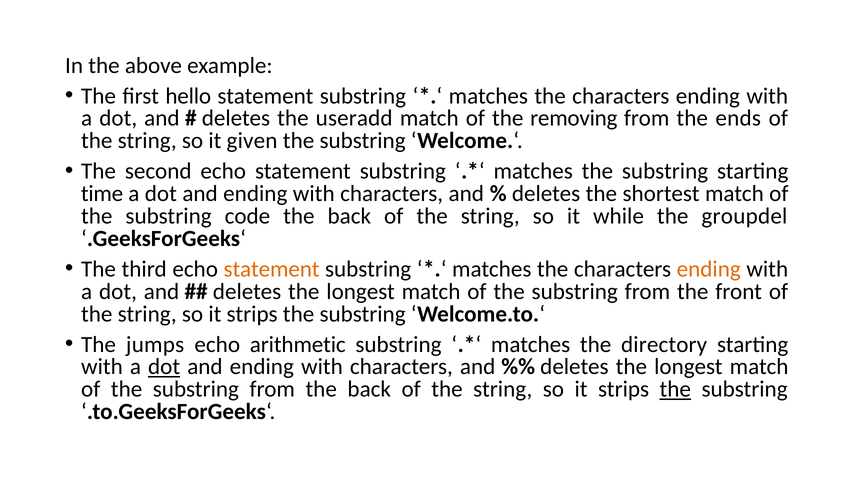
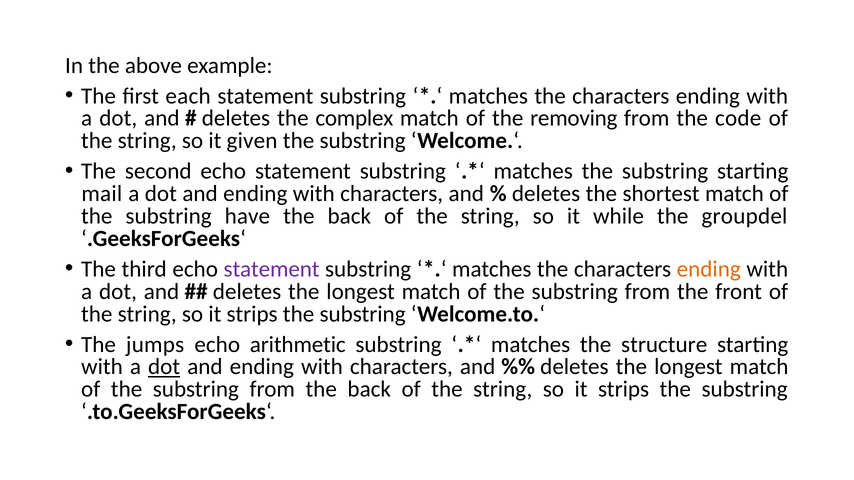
hello: hello -> each (188, 96)
useradd: useradd -> complex (354, 118)
ends: ends -> code (738, 118)
time: time -> mail (102, 194)
code: code -> have (247, 216)
statement colour: orange -> purple (272, 269)
directory: directory -> structure (664, 345)
the underline: present -> none (675, 390)
